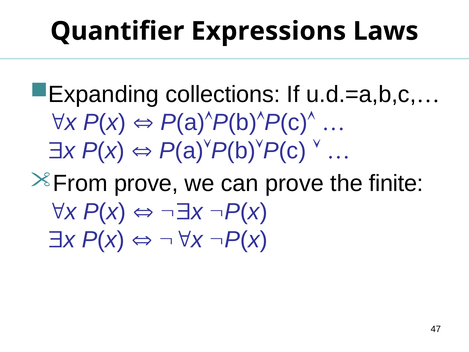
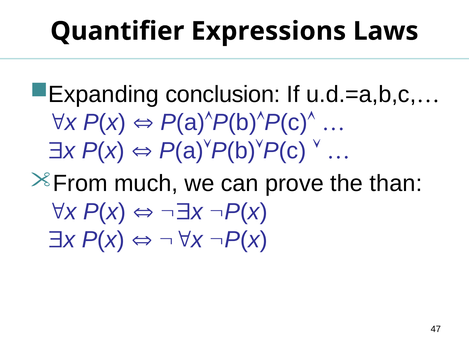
collections: collections -> conclusion (223, 94)
From prove: prove -> much (146, 183)
finite: finite -> than (396, 183)
